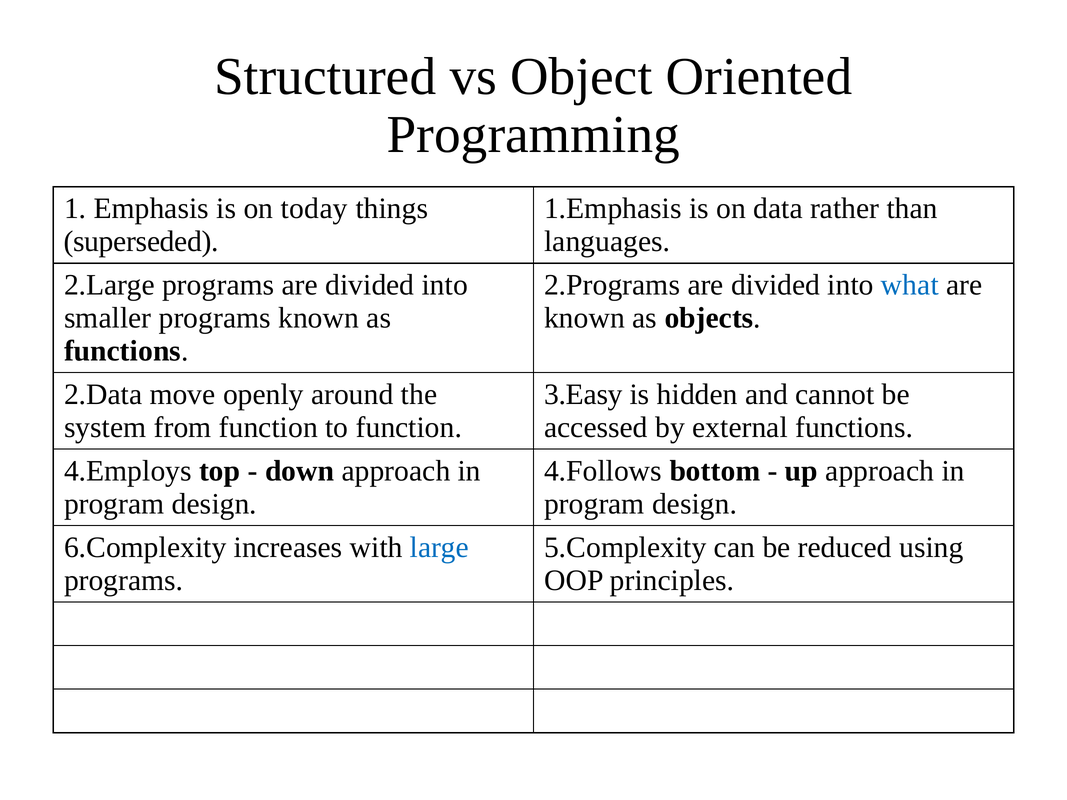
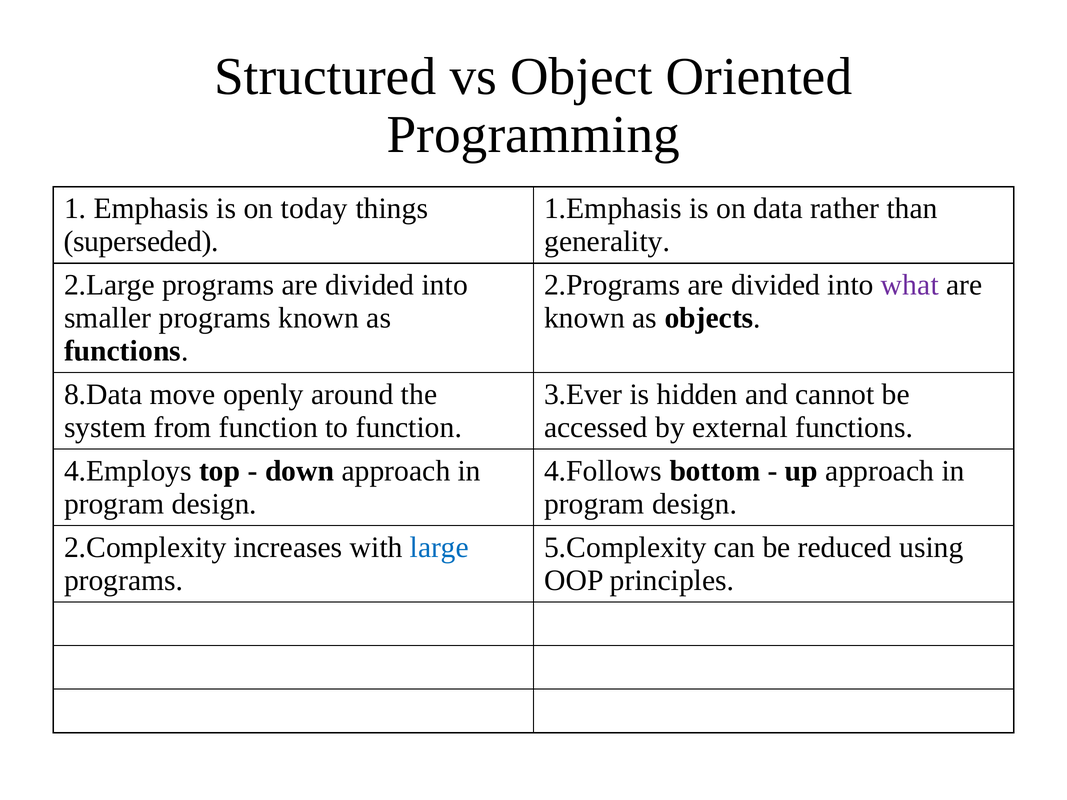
languages: languages -> generality (607, 242)
what colour: blue -> purple (910, 285)
2.Data: 2.Data -> 8.Data (103, 395)
3.Easy: 3.Easy -> 3.Ever (583, 395)
6.Complexity: 6.Complexity -> 2.Complexity (145, 548)
